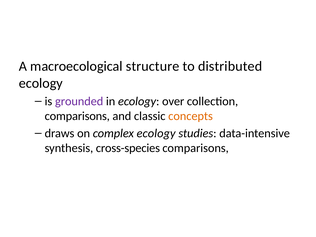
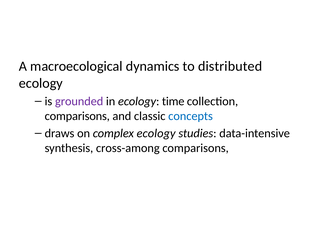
structure: structure -> dynamics (153, 66)
over: over -> time (173, 101)
concepts colour: orange -> blue (191, 116)
cross-species: cross-species -> cross-among (128, 148)
